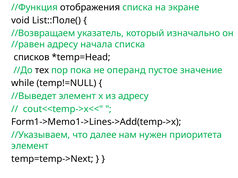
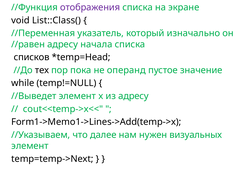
отображения colour: black -> purple (90, 7)
List::Поле(: List::Поле( -> List::Class( (56, 20)
//Возвращаем: //Возвращаем -> //Переменная (43, 33)
приоритета: приоритета -> визуальных (196, 135)
